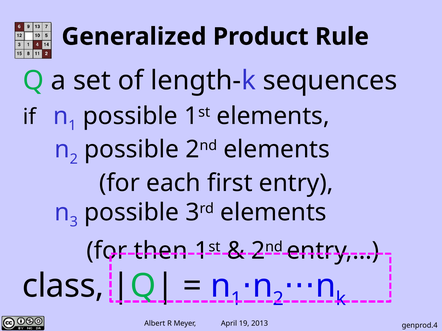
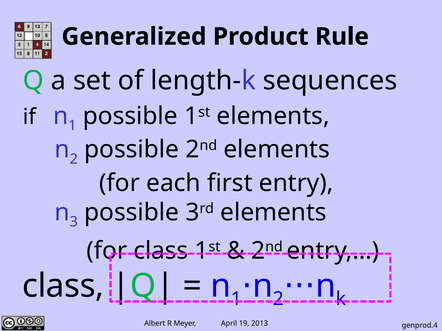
for then: then -> class (161, 251)
